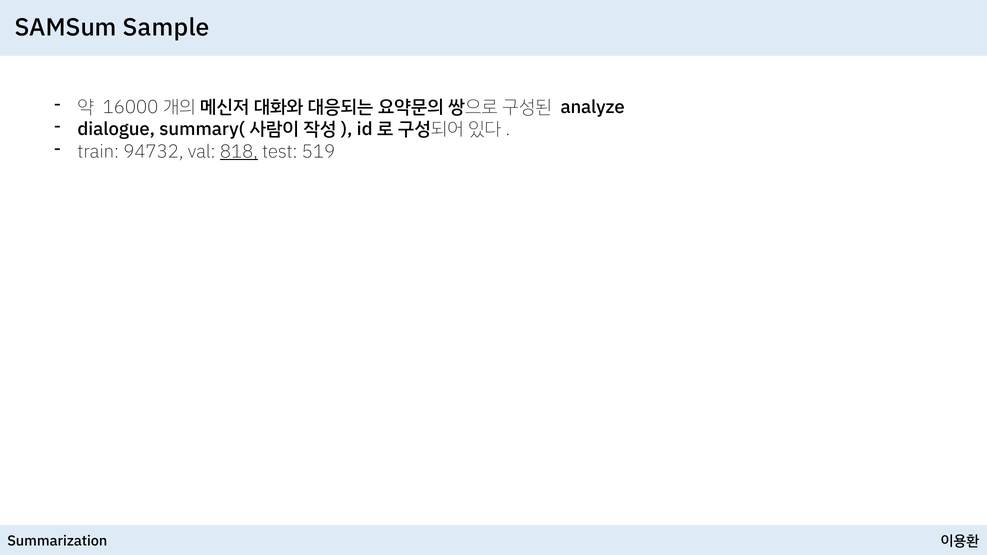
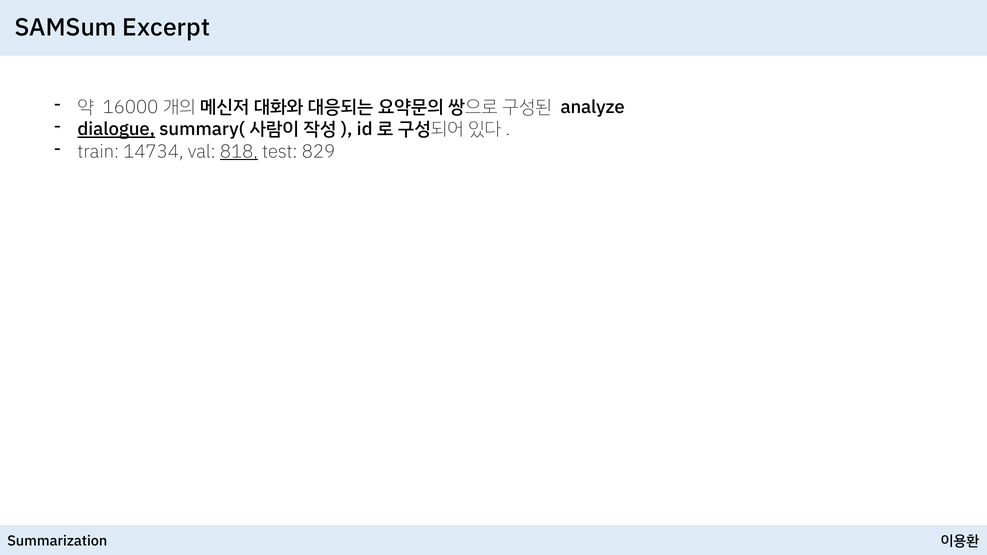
Sample: Sample -> Excerpt (166, 28)
dialogue underline: none -> present (116, 129)
94732: 94732 -> 14734 (153, 152)
519: 519 -> 829 (318, 152)
